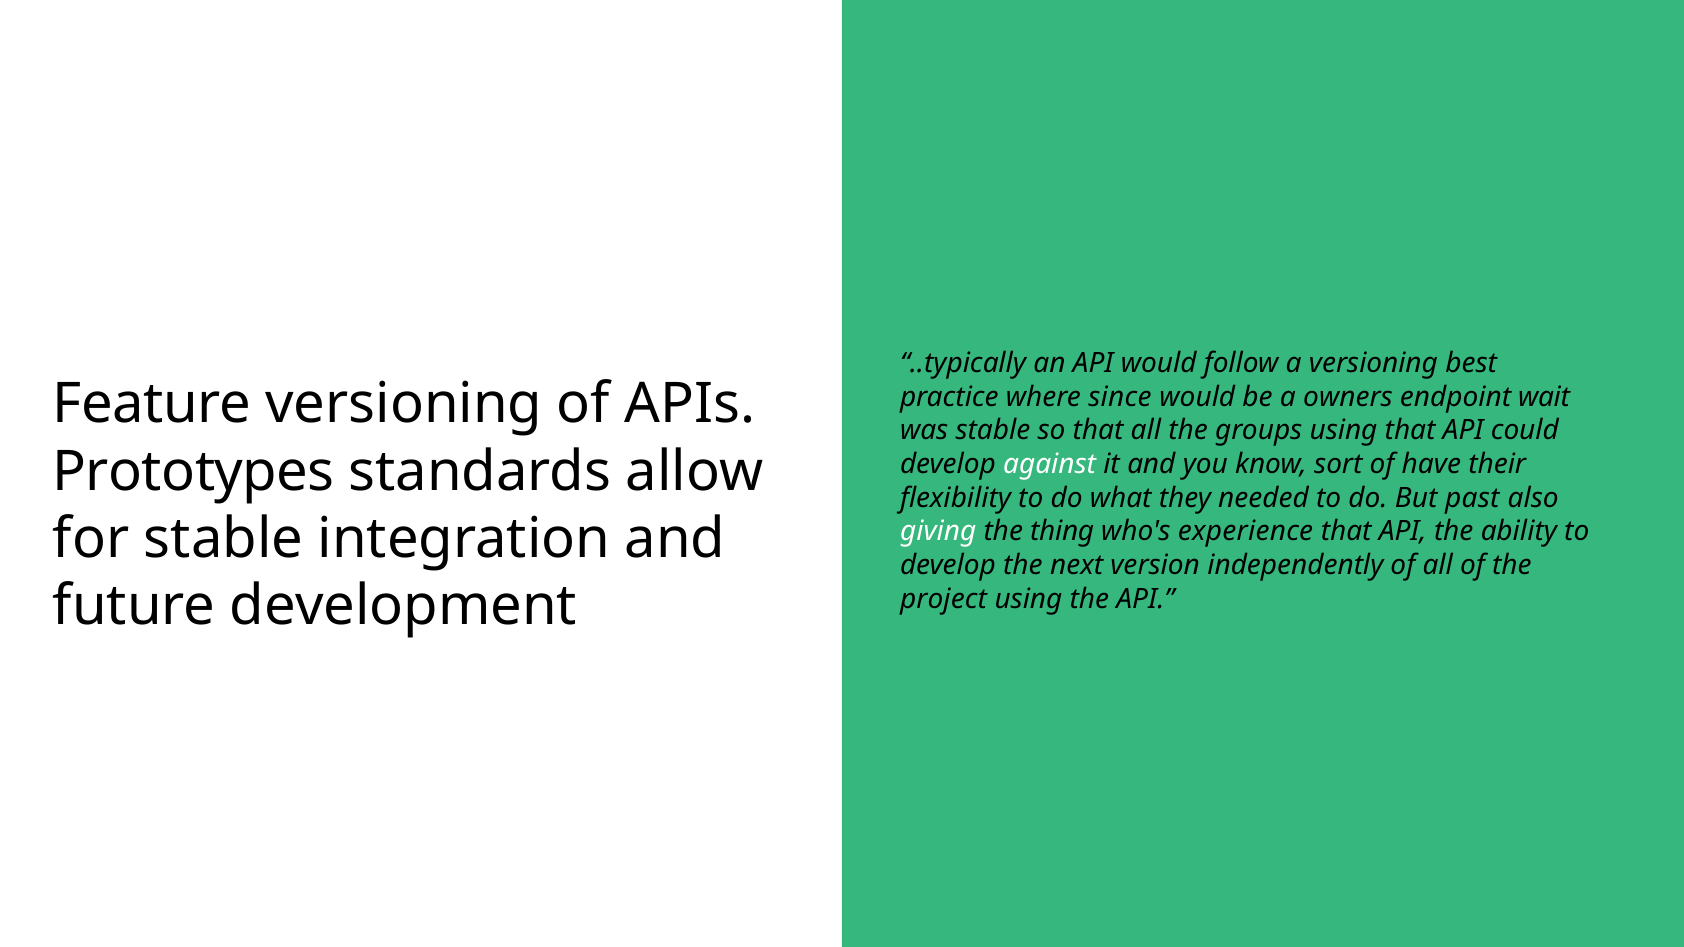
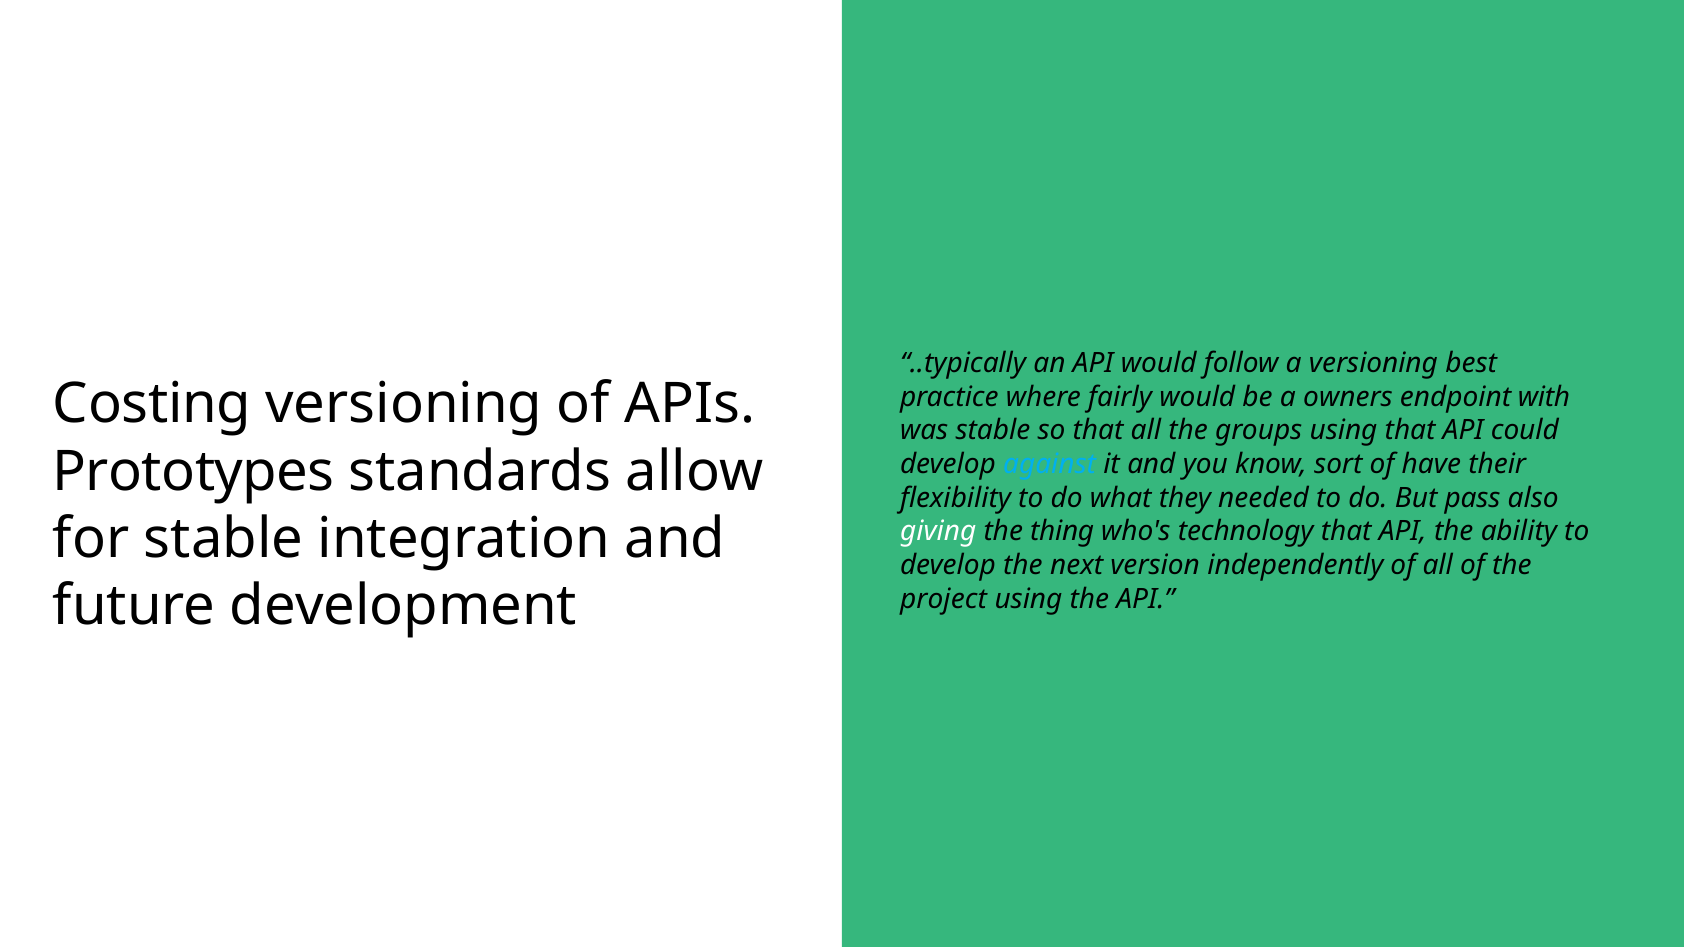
Feature: Feature -> Costing (152, 405)
since: since -> fairly (1120, 397)
wait: wait -> with (1544, 397)
against colour: white -> light blue (1050, 464)
past: past -> pass (1473, 498)
experience: experience -> technology (1246, 532)
